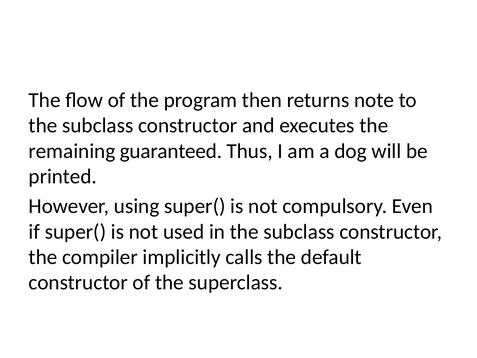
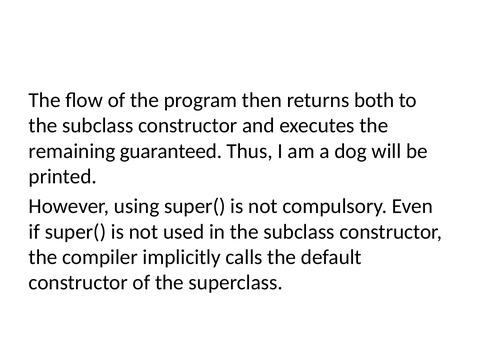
note: note -> both (374, 100)
